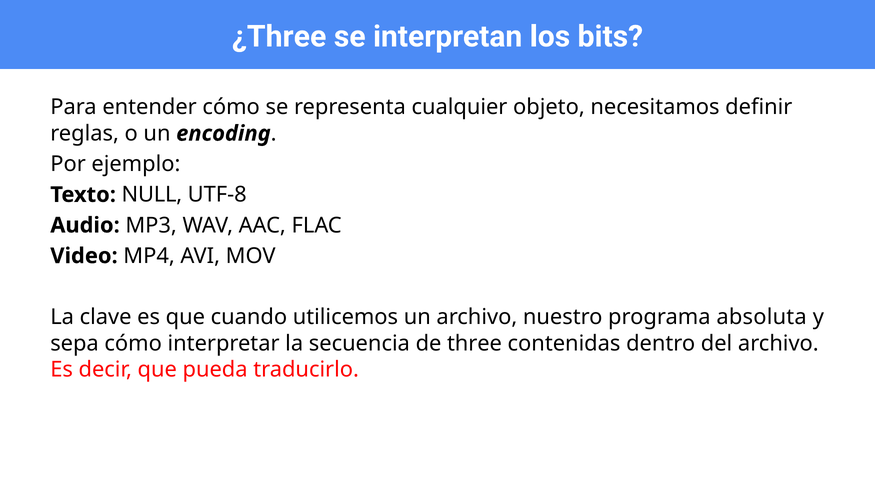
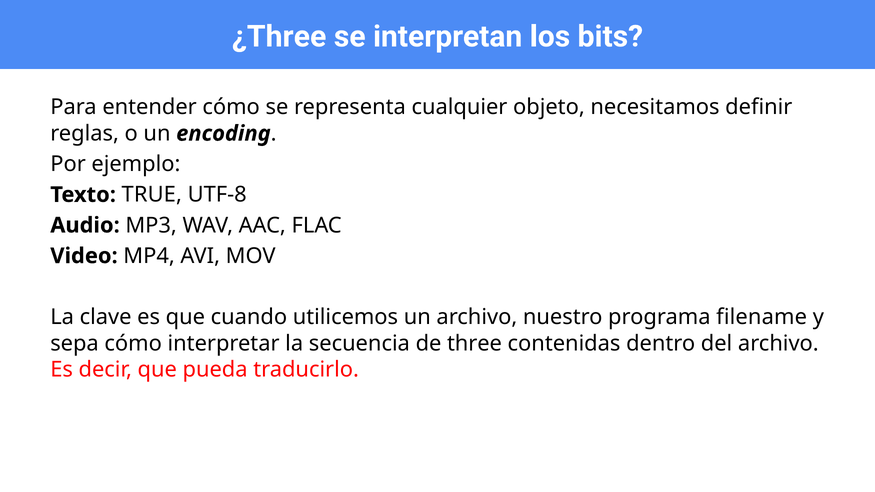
NULL: NULL -> TRUE (152, 195)
absoluta: absoluta -> filename (762, 317)
